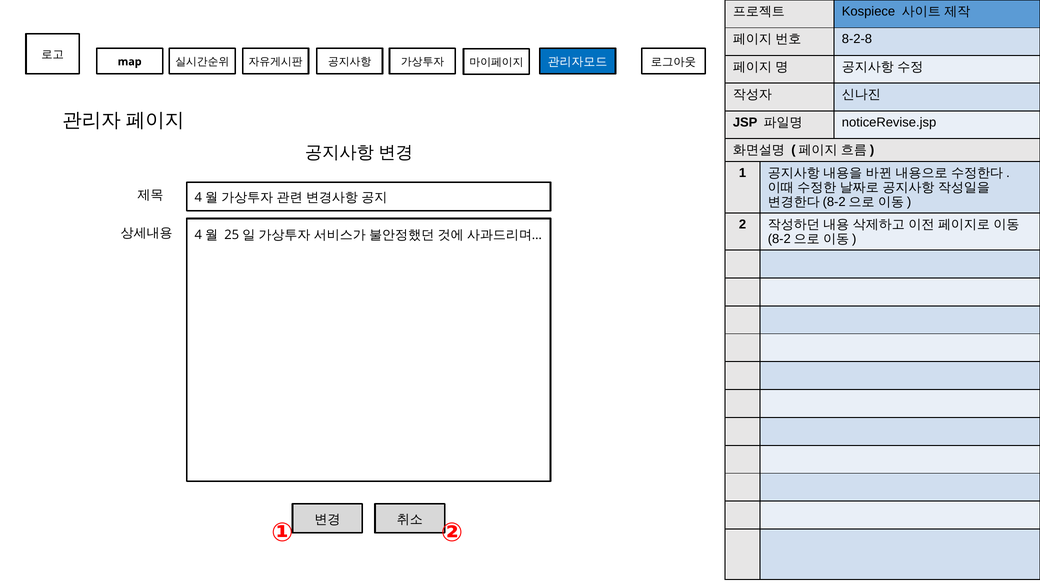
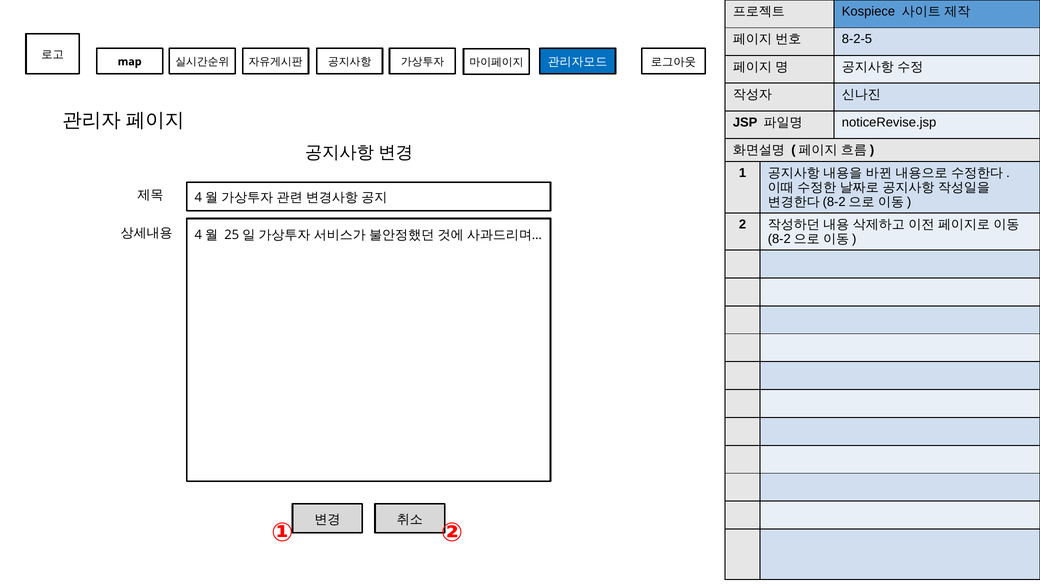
8-2-8: 8-2-8 -> 8-2-5 (857, 39)
